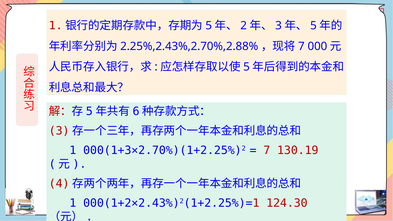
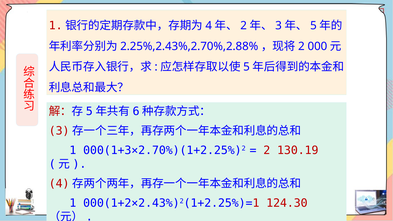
5: 5 -> 4 (209, 26)
7: 7 -> 2 (301, 46)
7: 7 -> 2 (267, 150)
